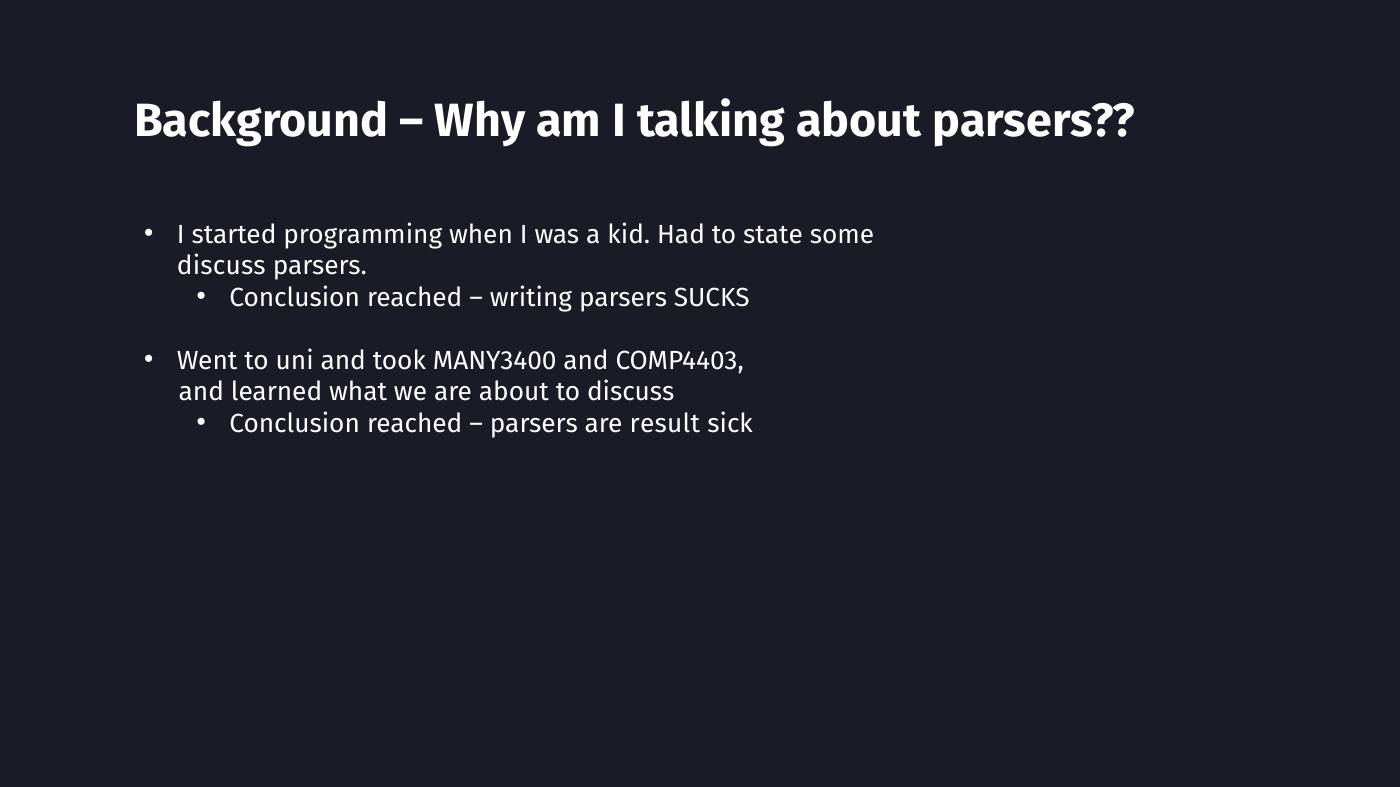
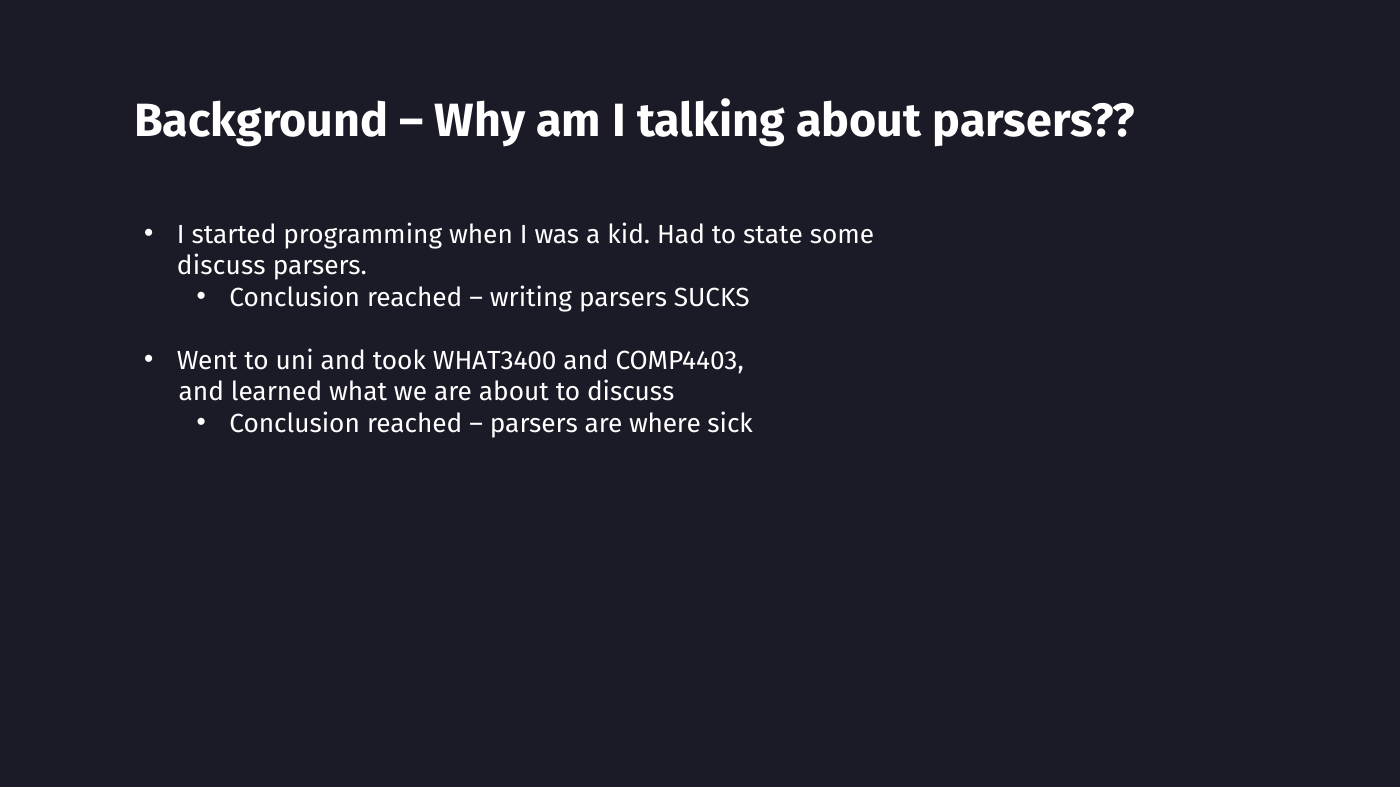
MANY3400: MANY3400 -> WHAT3400 (495, 361)
result: result -> where (665, 424)
